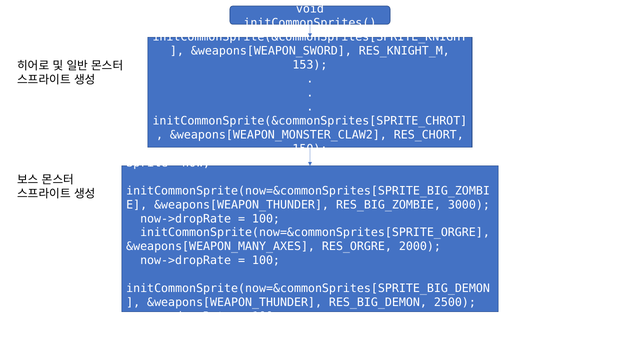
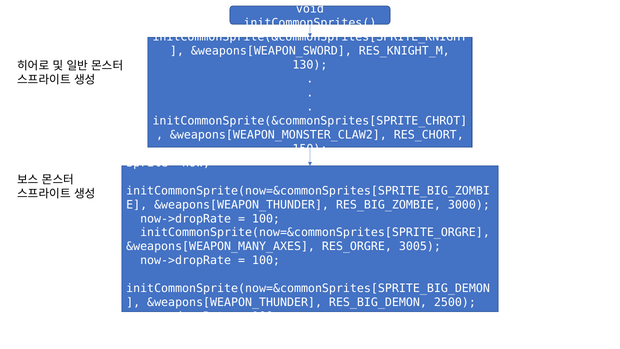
153: 153 -> 130 (310, 65)
2000: 2000 -> 3005 (420, 246)
